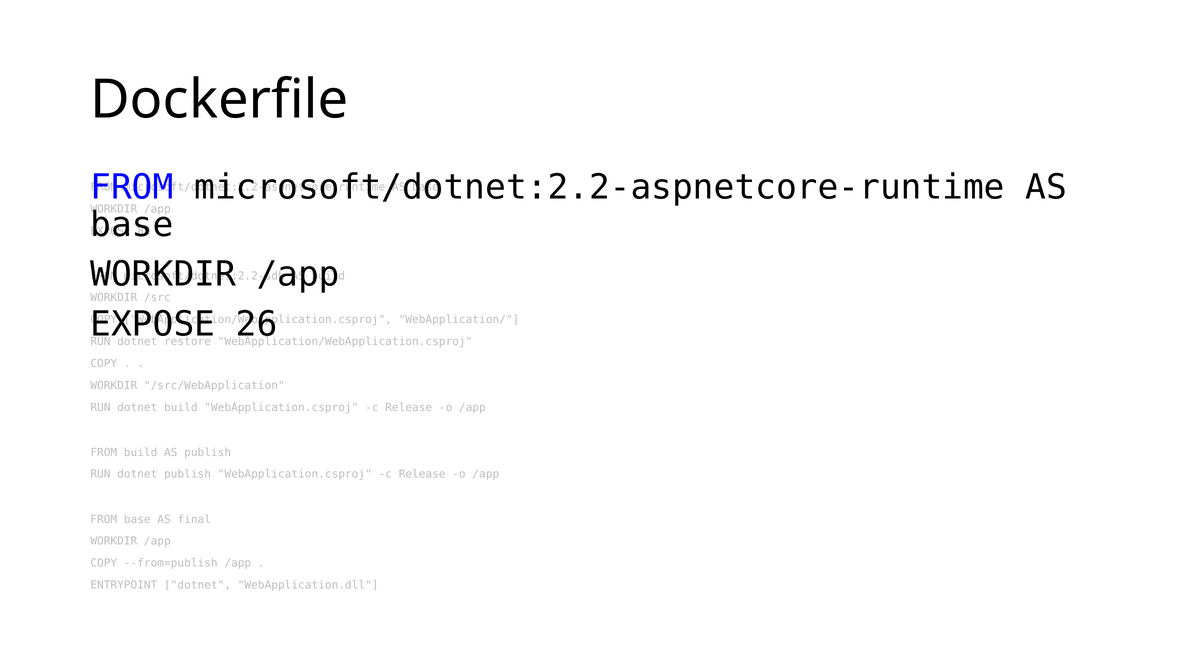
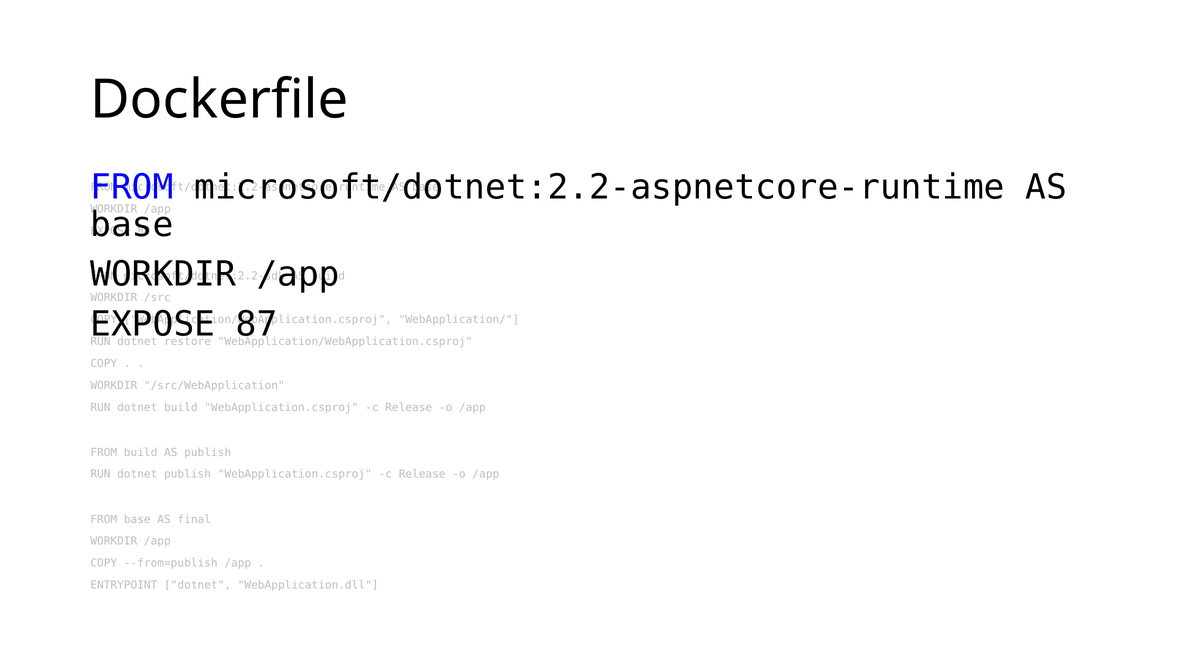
26: 26 -> 87 (257, 324)
